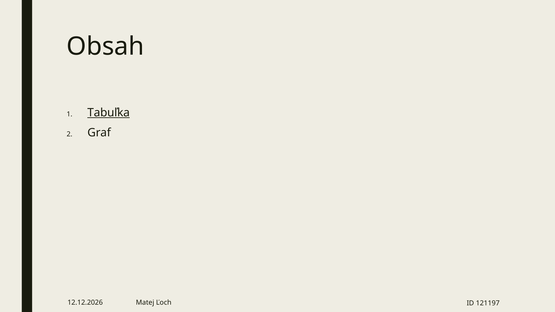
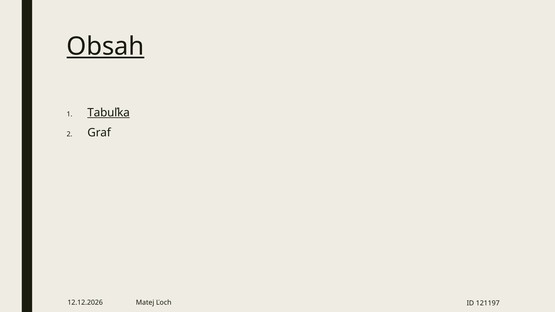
Obsah underline: none -> present (105, 47)
